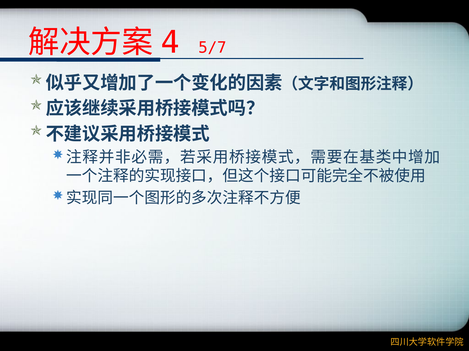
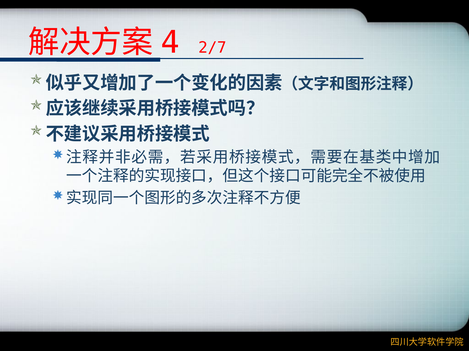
5/7: 5/7 -> 2/7 (212, 48)
